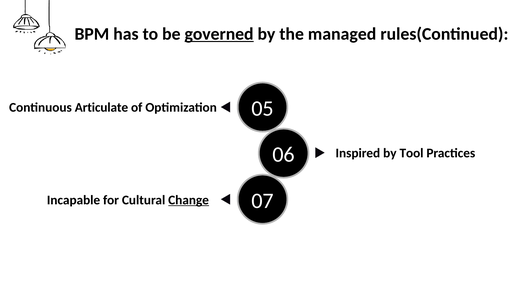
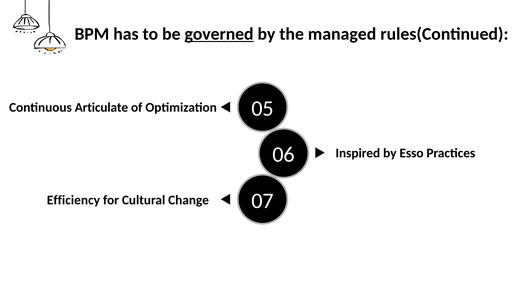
Tool: Tool -> Esso (412, 153)
Incapable: Incapable -> Efficiency (73, 201)
Change underline: present -> none (189, 201)
